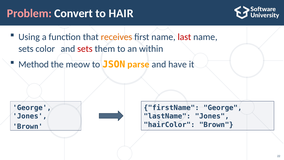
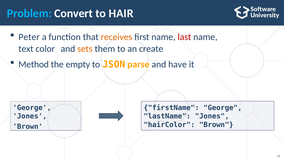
Problem colour: pink -> light blue (29, 13)
Using: Using -> Peter (29, 37)
sets: sets -> text (26, 49)
sets colour: red -> orange (85, 49)
within: within -> create (151, 49)
meow: meow -> empty (78, 64)
